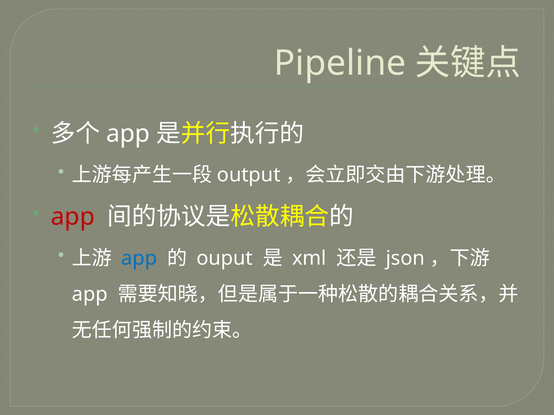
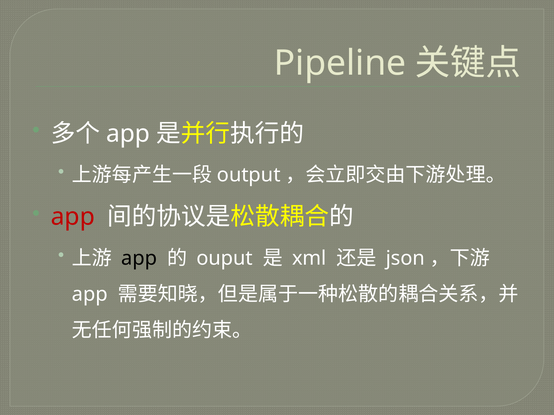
app colour: blue -> black (139, 259)
